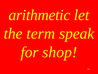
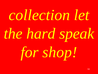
arithmetic: arithmetic -> collection (39, 15)
term: term -> hard (41, 33)
